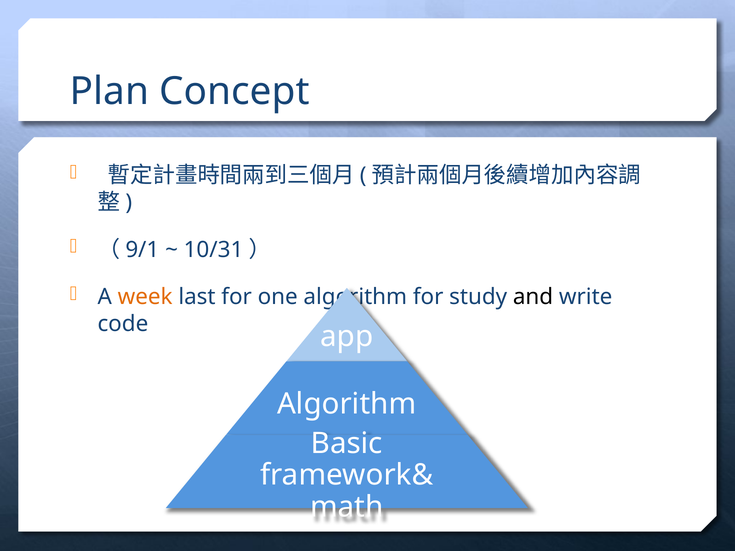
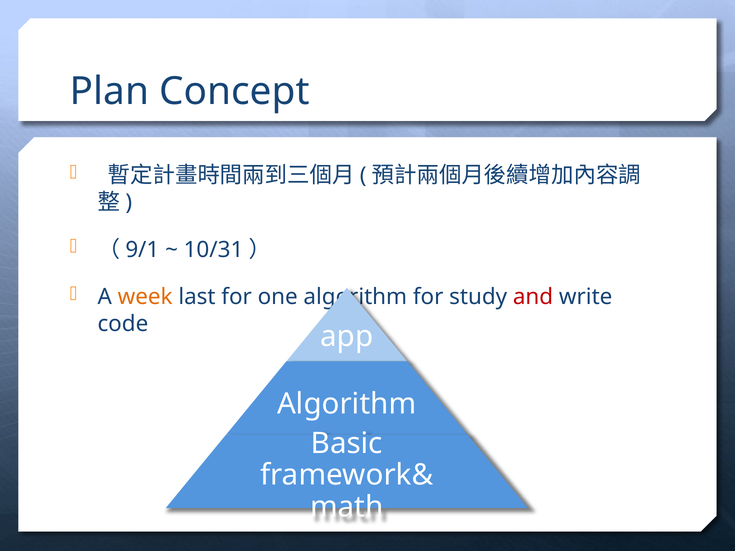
and colour: black -> red (533, 297)
